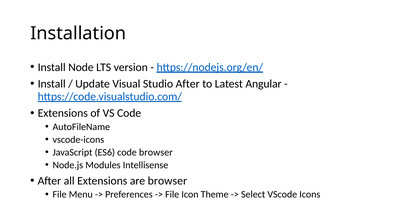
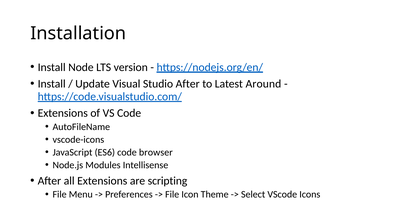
Angular: Angular -> Around (263, 84)
are browser: browser -> scripting (168, 181)
